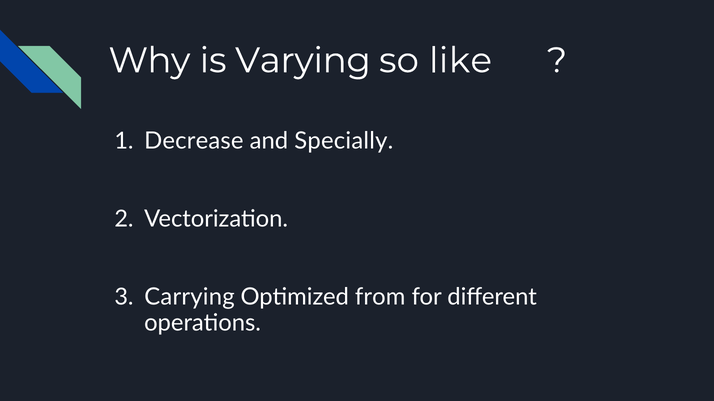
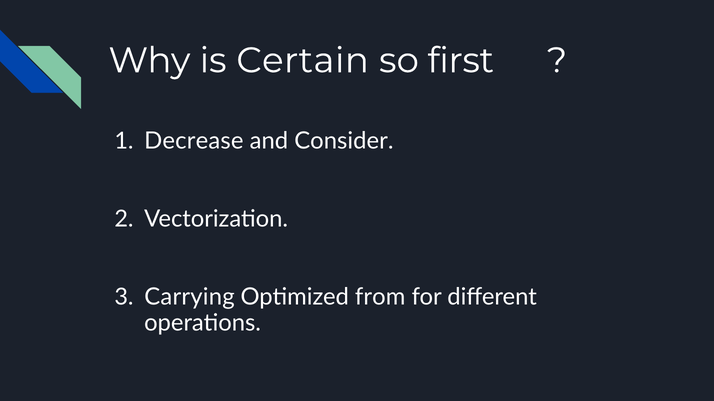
Varying: Varying -> Certain (303, 61)
like: like -> first (461, 61)
Specially: Specially -> Consider (344, 141)
